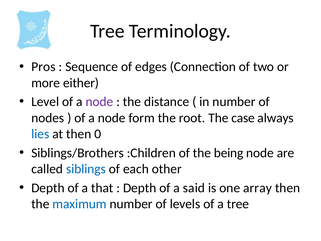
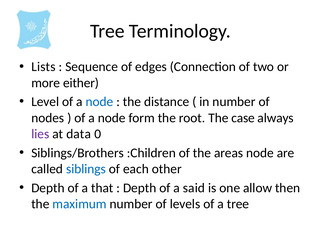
Pros: Pros -> Lists (43, 67)
node colour: purple -> blue (99, 102)
lies colour: blue -> purple (40, 134)
at then: then -> data (79, 134)
being: being -> areas (229, 153)
array: array -> allow (258, 188)
